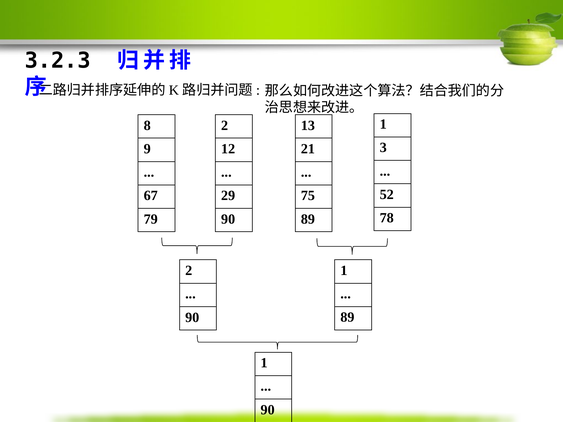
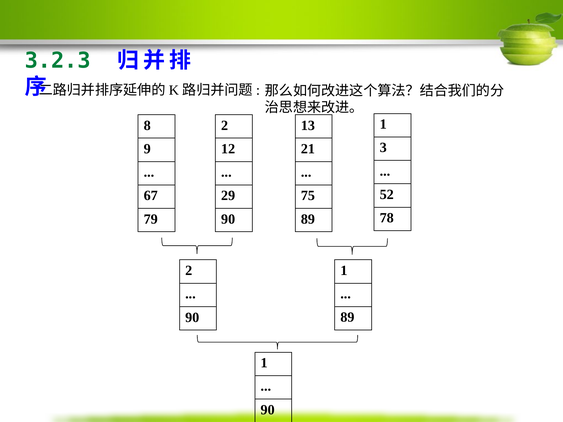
3.2.3 colour: black -> green (58, 61)
